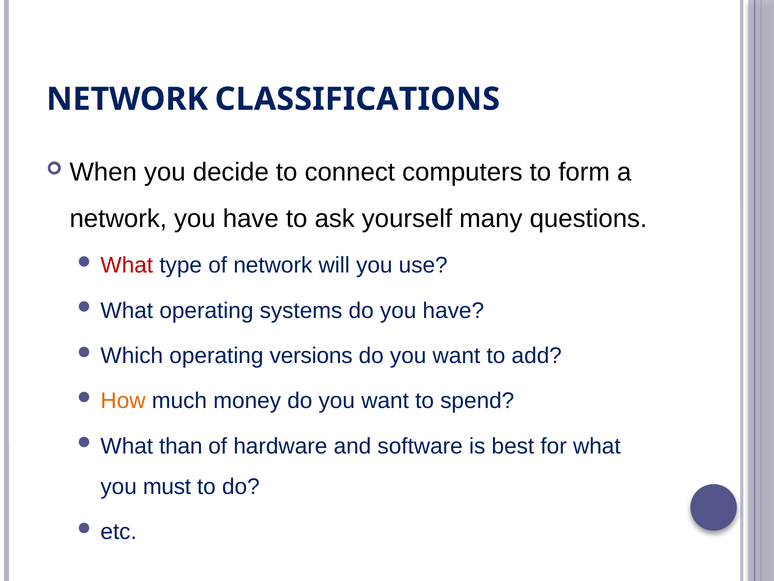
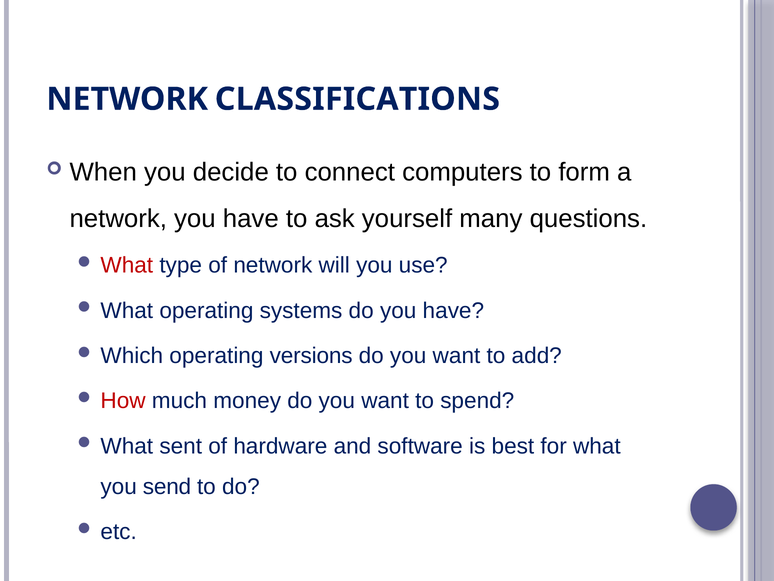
How colour: orange -> red (123, 401)
than: than -> sent (181, 446)
must: must -> send (167, 486)
